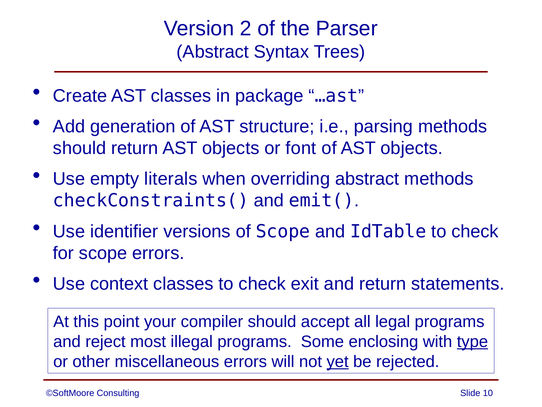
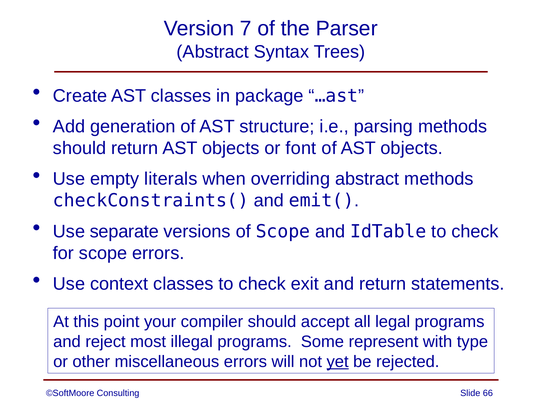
2: 2 -> 7 (246, 29)
identifier: identifier -> separate (124, 231)
enclosing: enclosing -> represent (383, 341)
type underline: present -> none (472, 341)
10: 10 -> 66 (488, 393)
